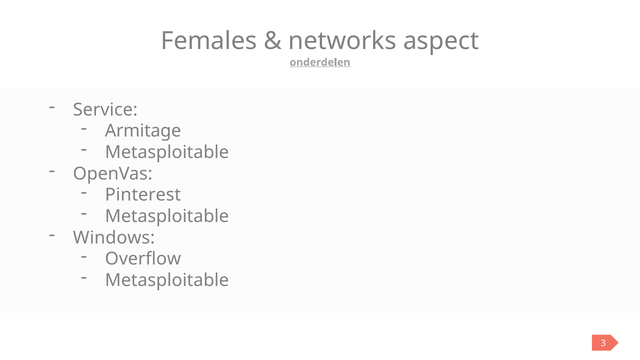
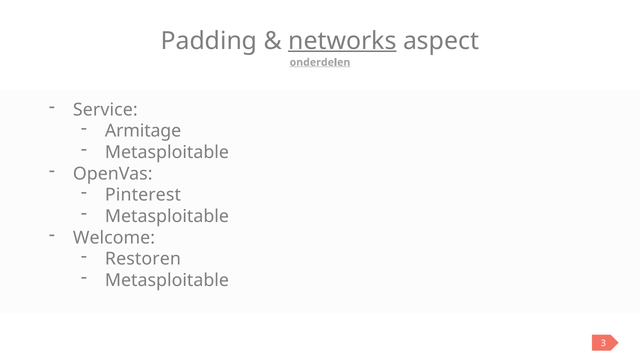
Females: Females -> Padding (209, 41)
networks underline: none -> present (342, 41)
Windows: Windows -> Welcome (114, 238)
Overflow: Overflow -> Restoren (143, 259)
